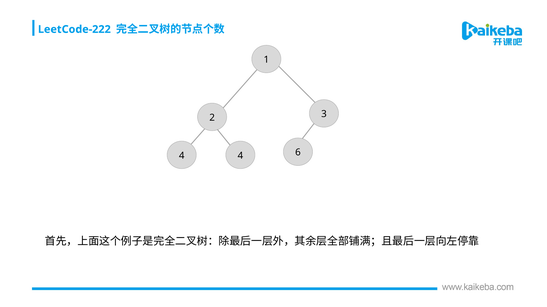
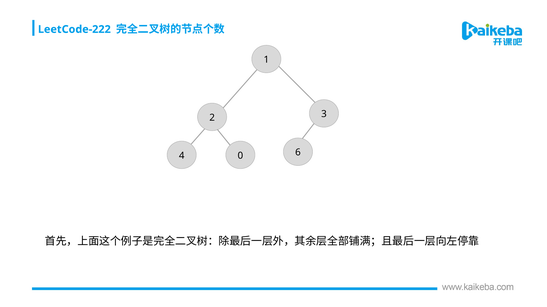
4 4: 4 -> 0 (240, 156)
